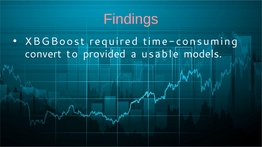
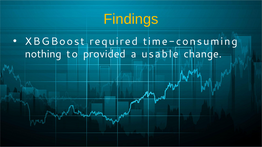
Findings colour: pink -> yellow (131, 19)
convert: convert -> nothing (43, 54)
models: models -> change (203, 54)
